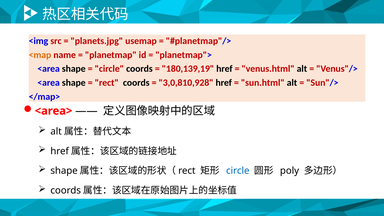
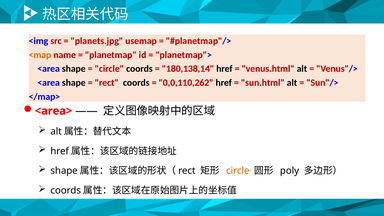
180,139,19: 180,139,19 -> 180,138,14 (188, 69)
3,0,810,928: 3,0,810,928 -> 0,0,110,262 (186, 83)
circle colour: blue -> orange (238, 171)
